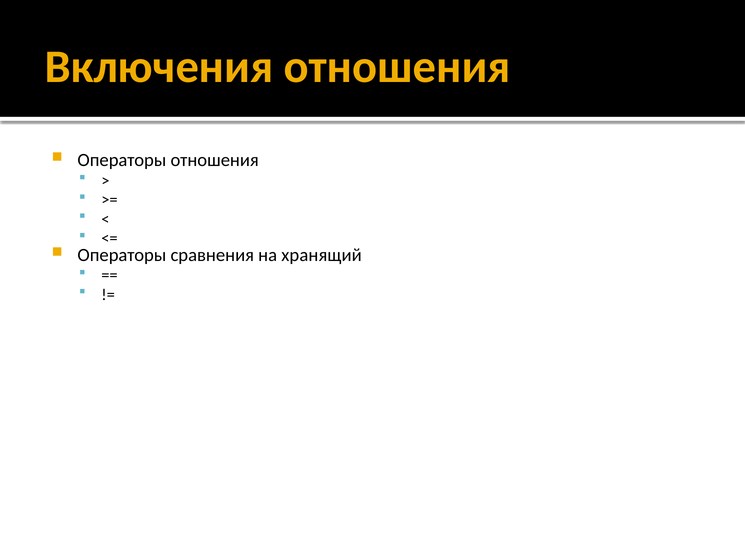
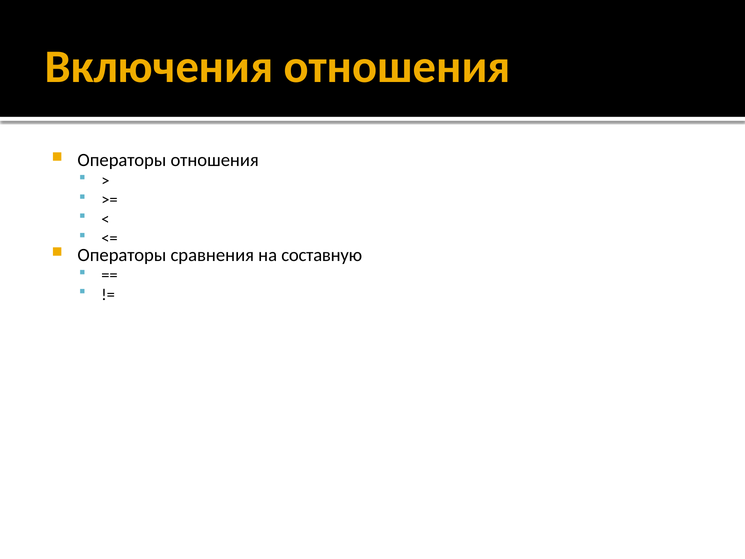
хранящий: хранящий -> составную (322, 255)
